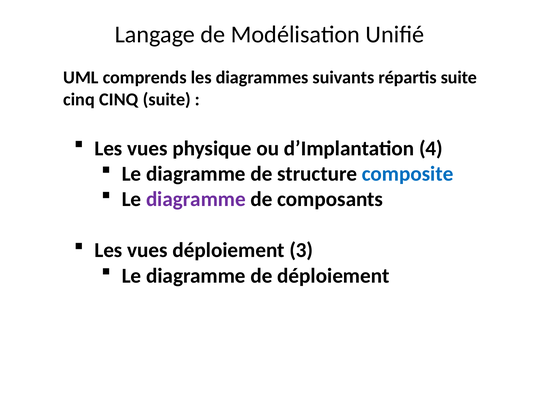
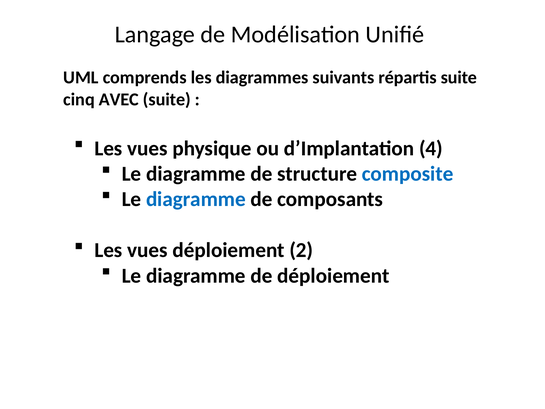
cinq CINQ: CINQ -> AVEC (119, 99)
diagramme colour: purple -> blue (196, 199)
3: 3 -> 2 (301, 250)
